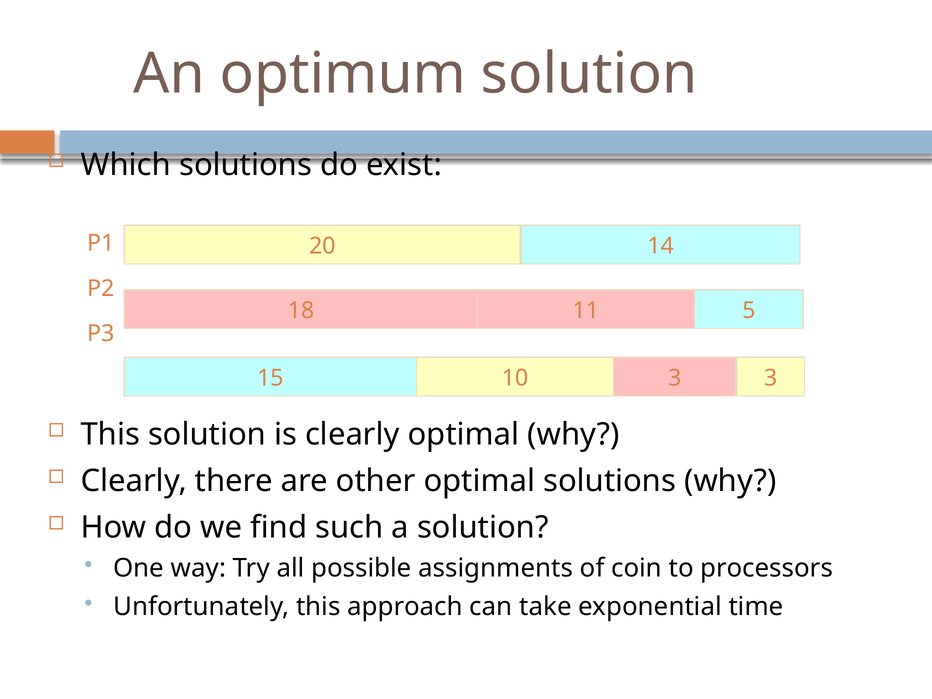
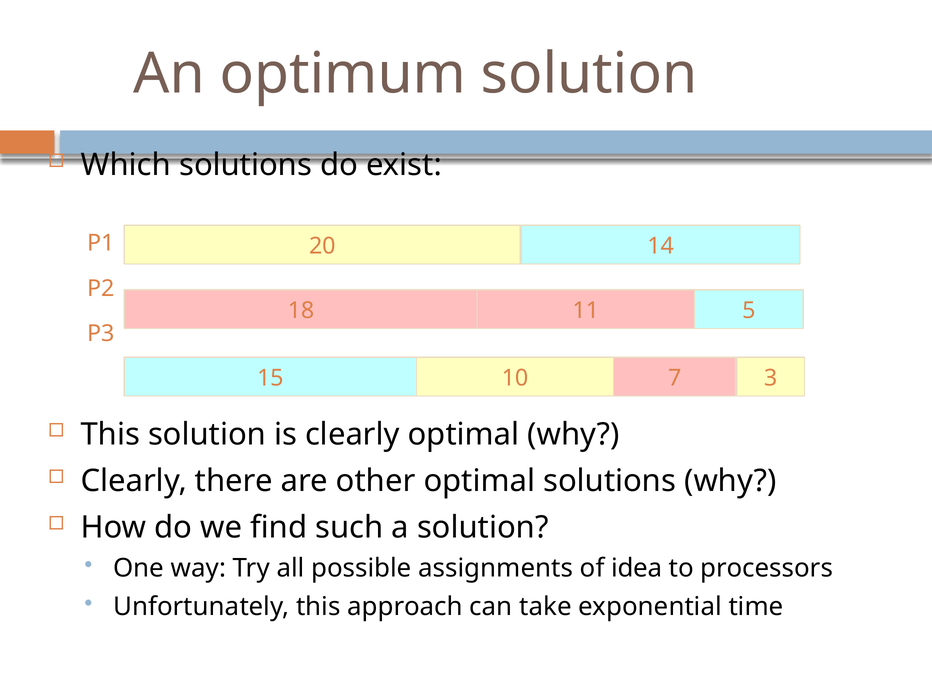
10 3: 3 -> 7 (675, 378)
coin: coin -> idea (637, 568)
